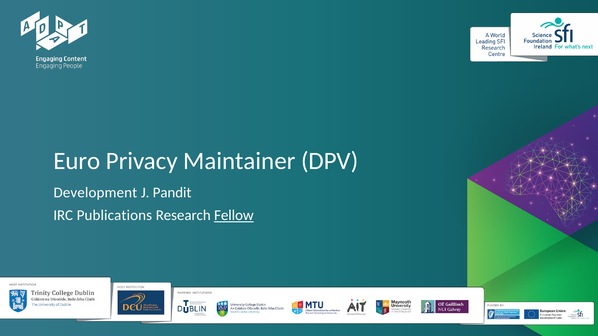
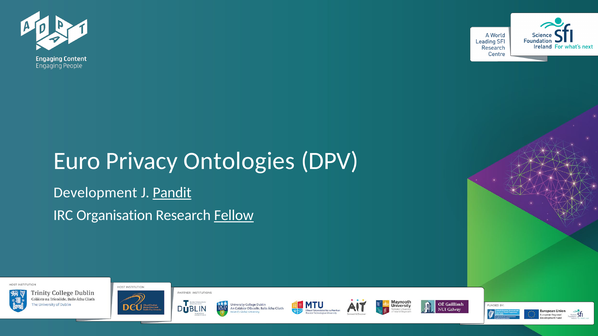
Maintainer: Maintainer -> Ontologies (239, 161)
Pandit underline: none -> present (172, 193)
Publications: Publications -> Organisation (115, 216)
